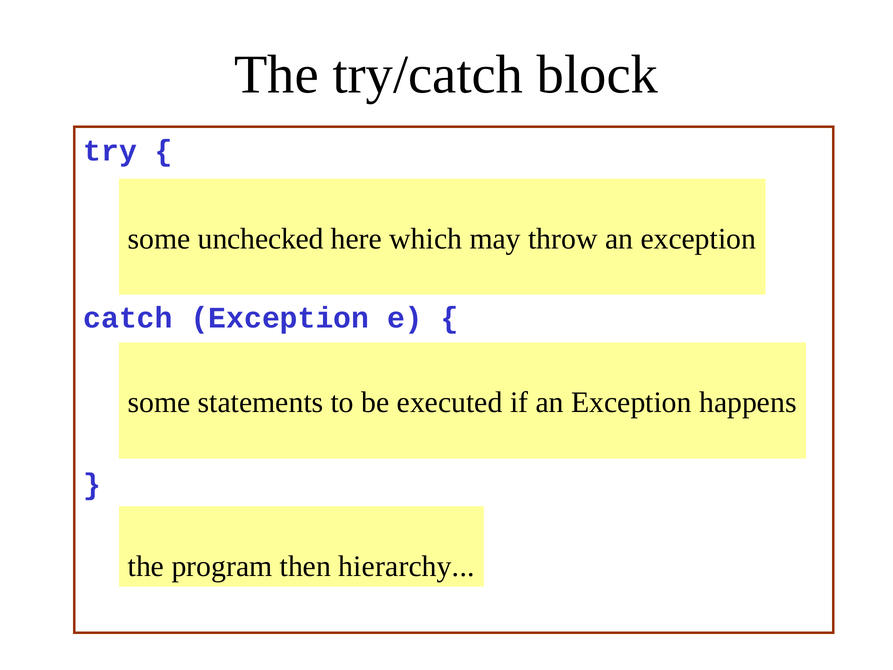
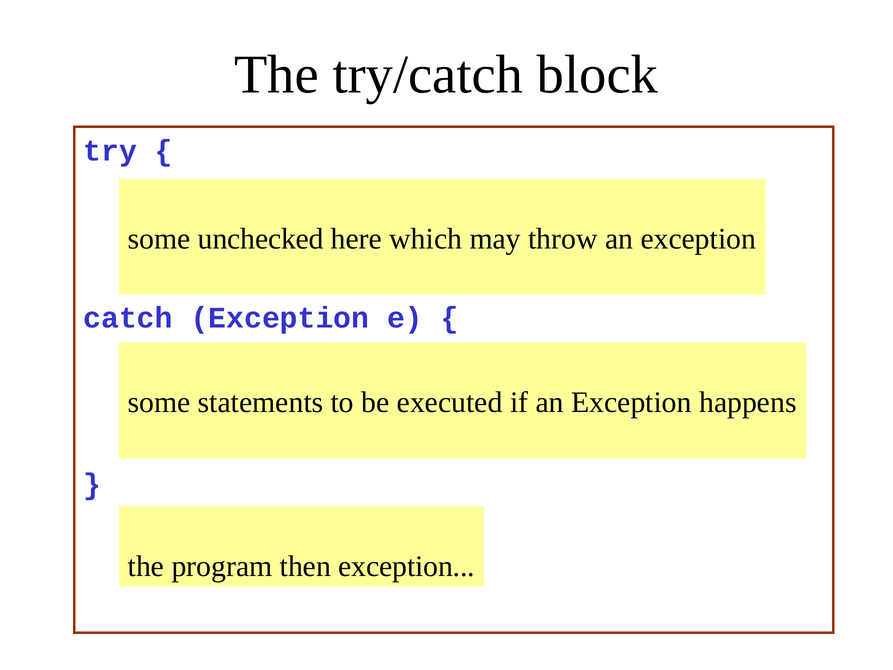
then hierarchy: hierarchy -> exception (407, 566)
